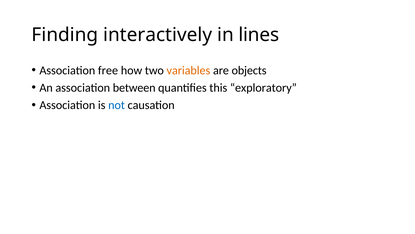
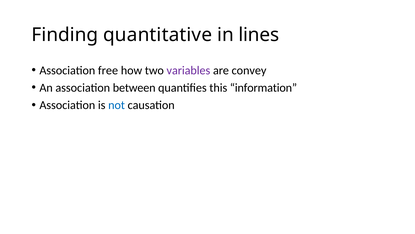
interactively: interactively -> quantitative (158, 35)
variables colour: orange -> purple (188, 70)
objects: objects -> convey (249, 70)
exploratory: exploratory -> information (263, 88)
